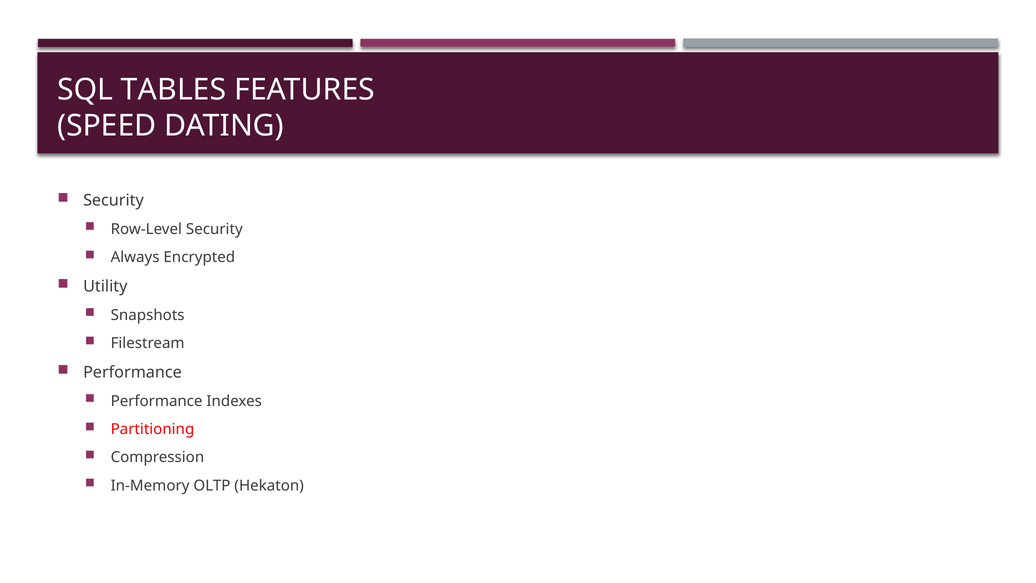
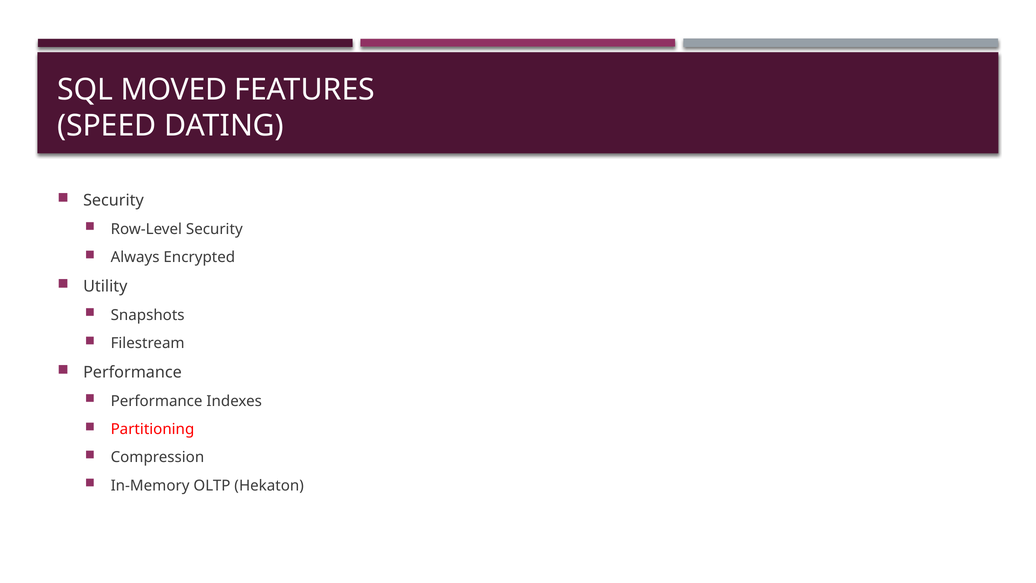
TABLES: TABLES -> MOVED (174, 90)
